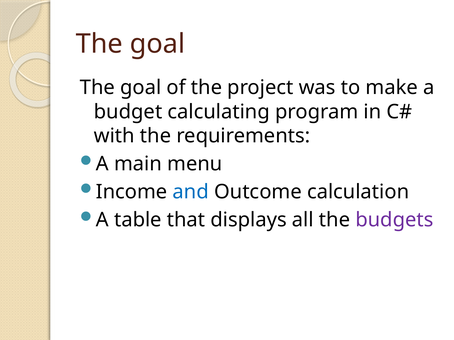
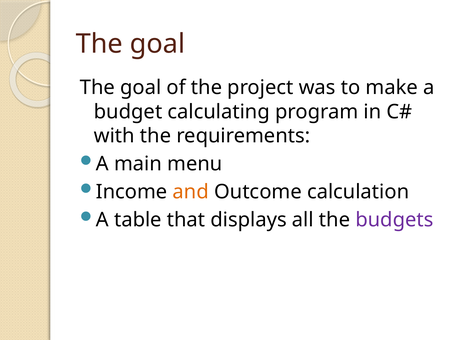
and colour: blue -> orange (191, 192)
